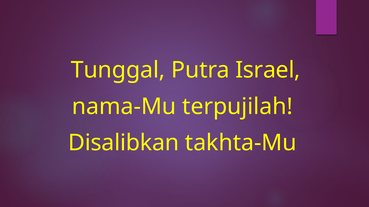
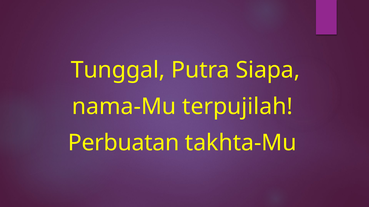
Israel: Israel -> Siapa (268, 70)
Disalibkan: Disalibkan -> Perbuatan (124, 143)
